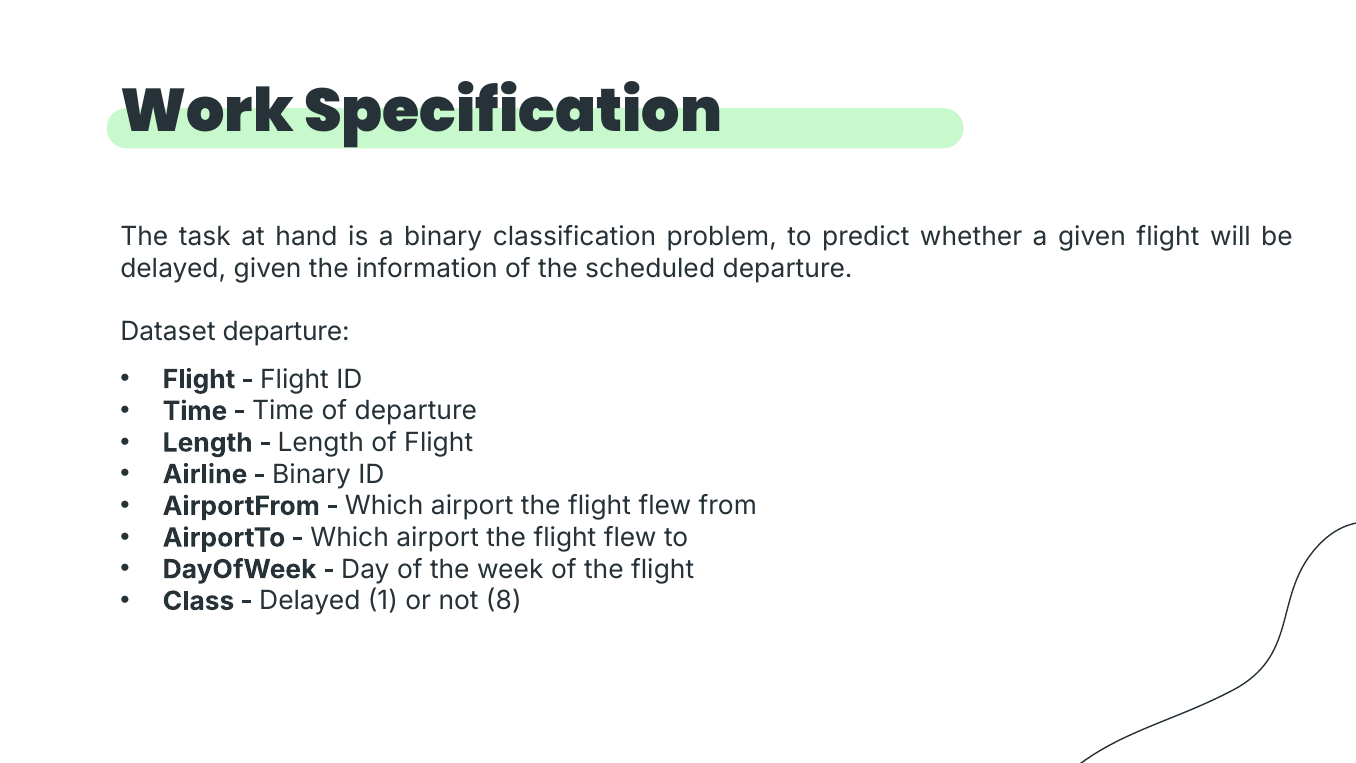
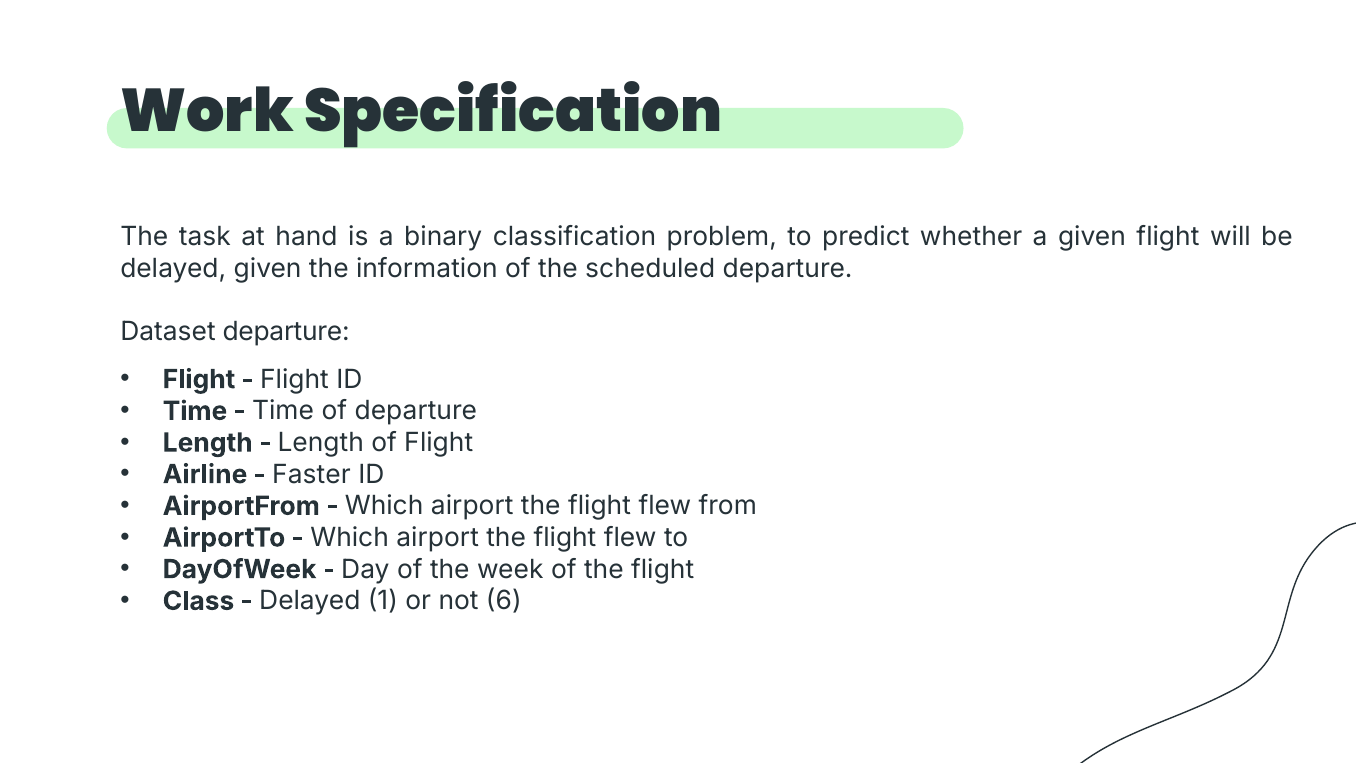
Binary: Binary -> Faster (311, 474)
8: 8 -> 6 (504, 601)
